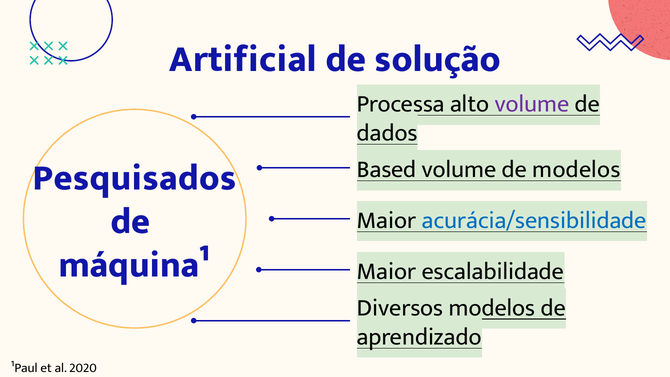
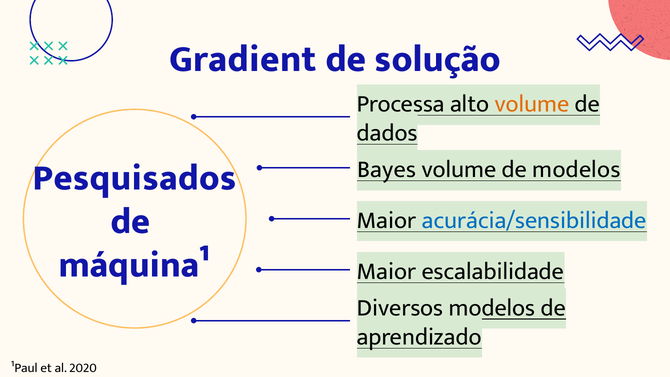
Artificial: Artificial -> Gradient (243, 59)
volume colour: purple -> orange (532, 104)
Based: Based -> Bayes (387, 169)
